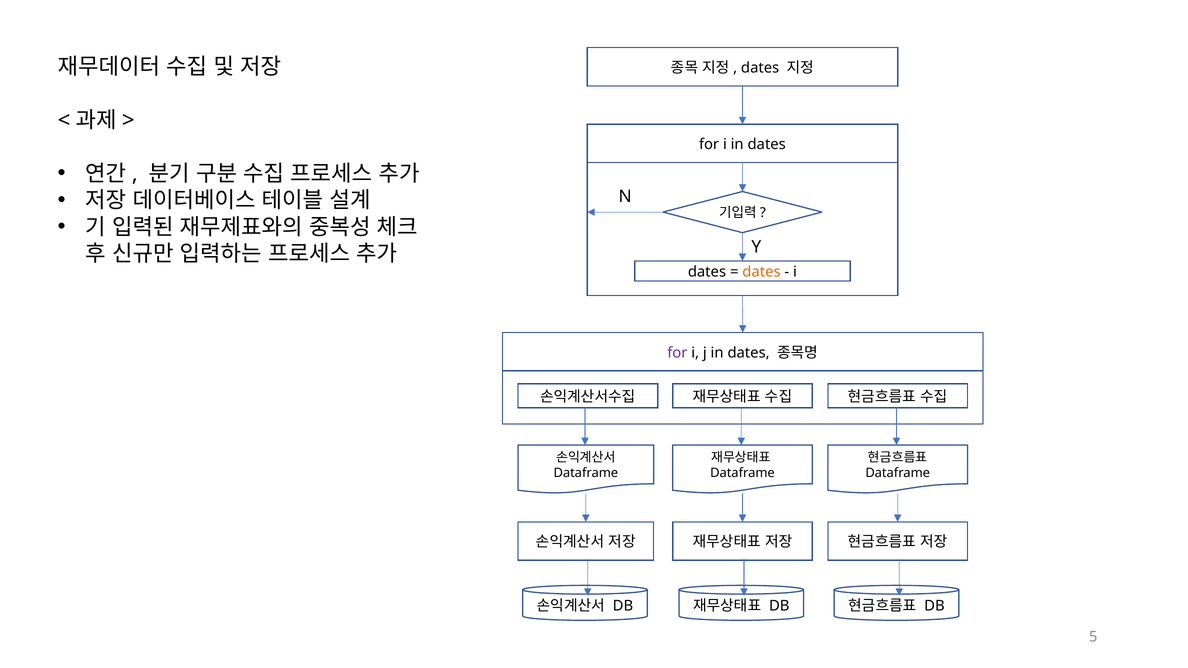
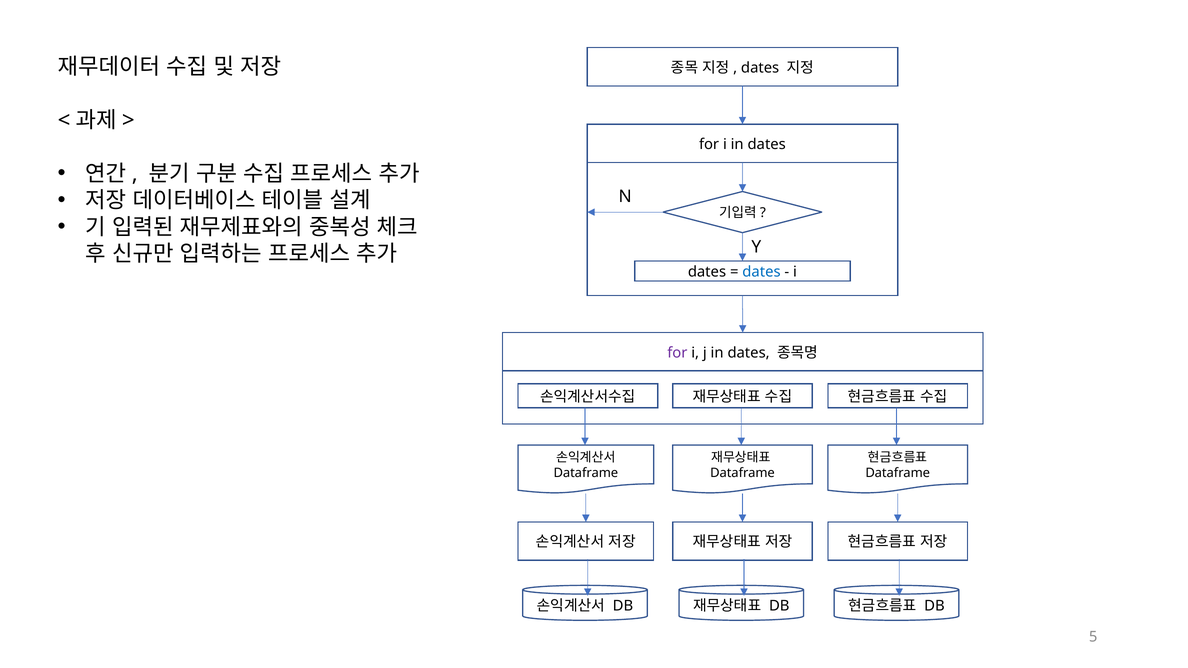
dates colour: orange -> blue (761, 272)
